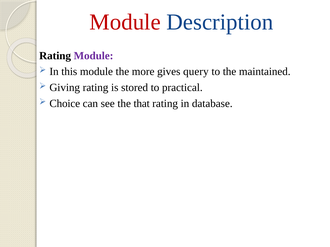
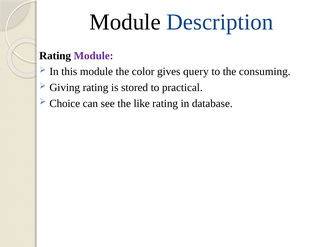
Module colour: red -> black (125, 22)
more: more -> color (143, 72)
maintained: maintained -> consuming (265, 72)
that: that -> like (142, 104)
